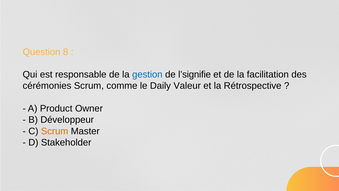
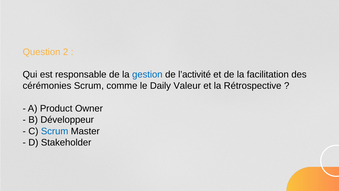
8: 8 -> 2 (66, 52)
l’signifie: l’signifie -> l’activité (195, 74)
Scrum colour: orange -> blue (55, 131)
